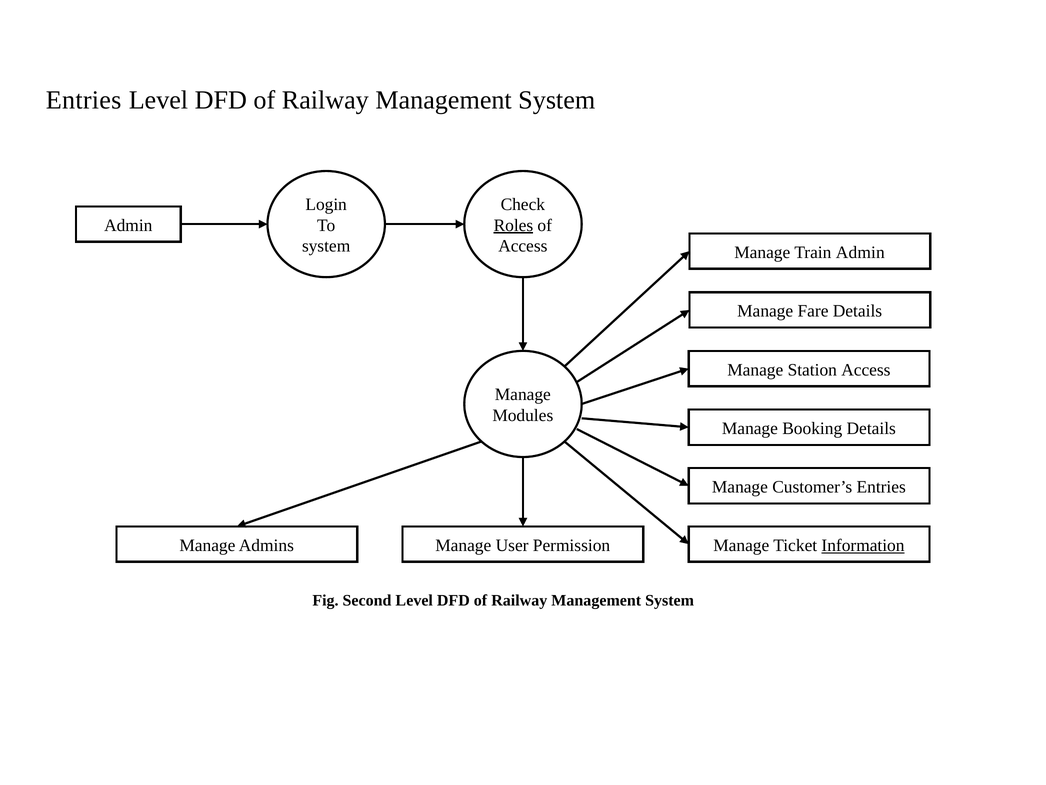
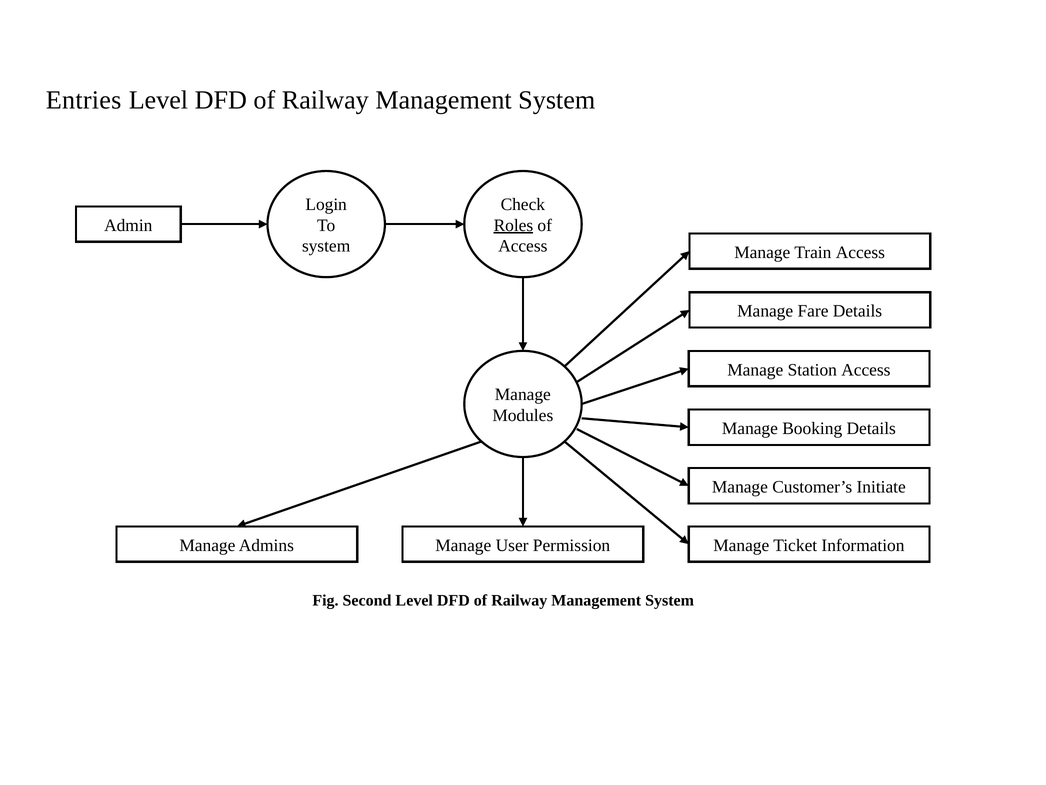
Train Admin: Admin -> Access (860, 252)
Customer’s Entries: Entries -> Initiate (881, 487)
Information underline: present -> none (863, 545)
